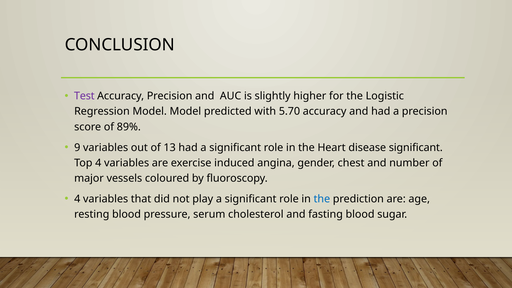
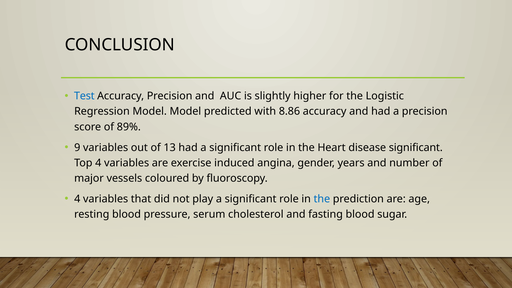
Test colour: purple -> blue (84, 96)
5.70: 5.70 -> 8.86 (289, 111)
chest: chest -> years (351, 163)
